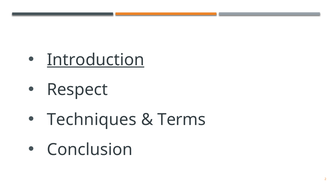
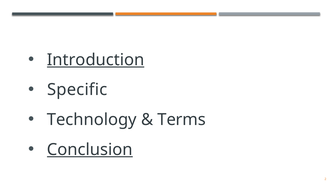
Respect: Respect -> Specific (77, 90)
Techniques: Techniques -> Technology (92, 119)
Conclusion underline: none -> present (90, 149)
